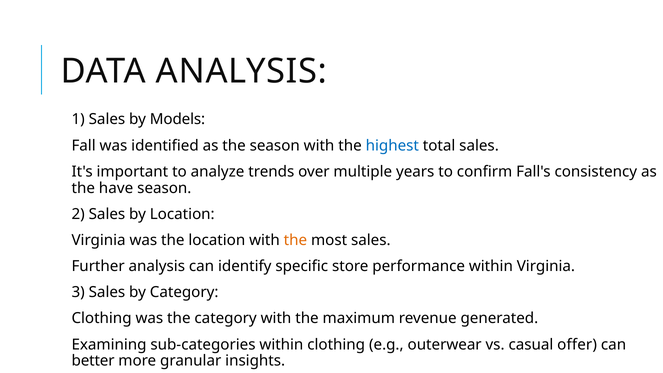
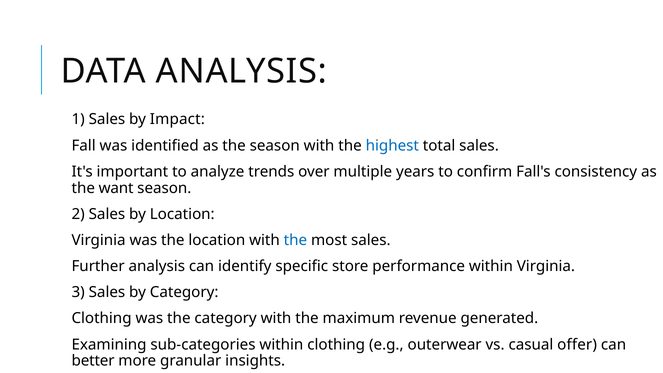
Models: Models -> Impact (177, 119)
have: have -> want (116, 188)
the colour: orange -> blue (295, 240)
